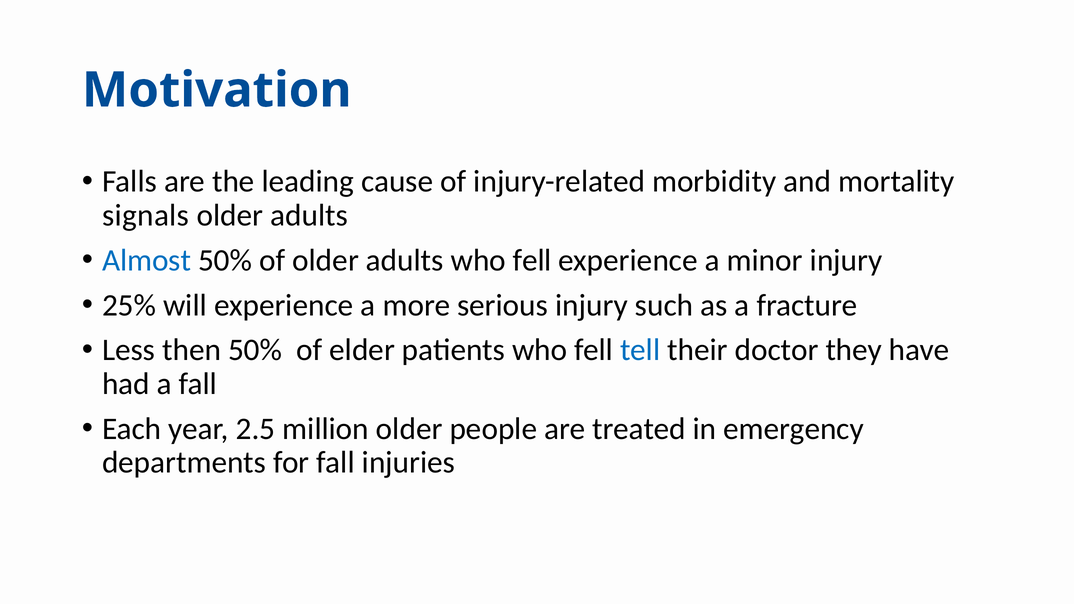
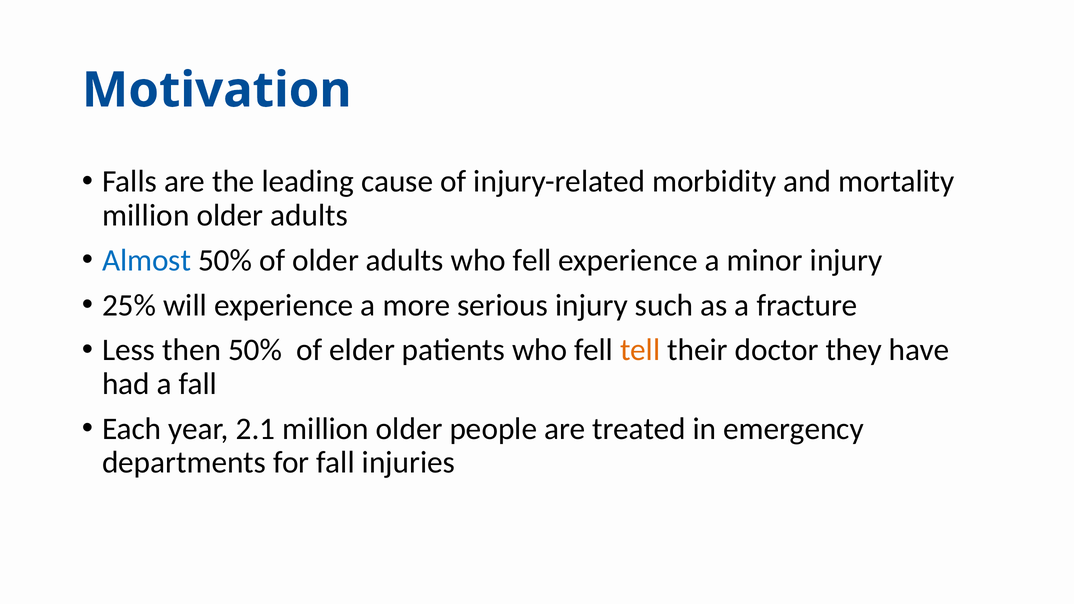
signals: signals -> million (146, 215)
tell colour: blue -> orange (640, 350)
2.5: 2.5 -> 2.1 (256, 429)
